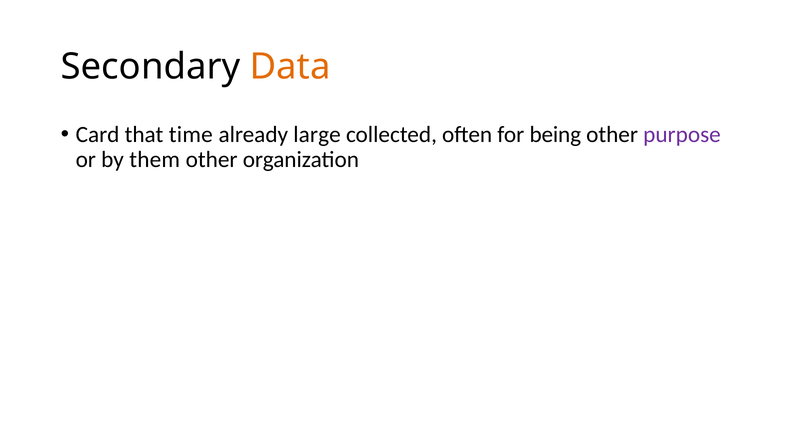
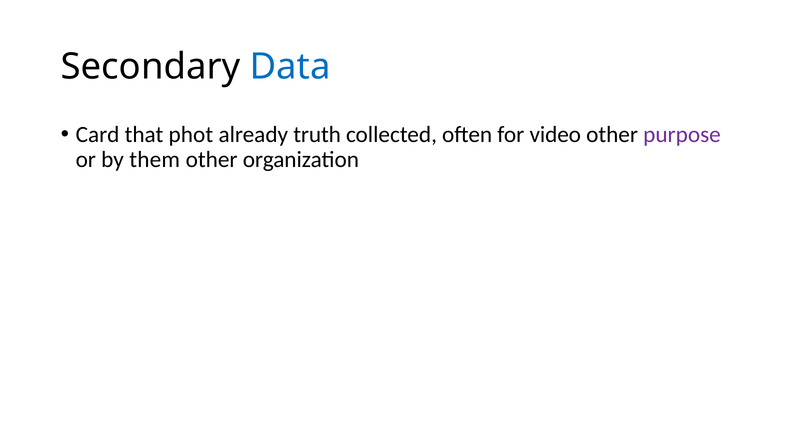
Data colour: orange -> blue (290, 67)
time: time -> phot (191, 135)
large: large -> truth (317, 135)
being: being -> video (555, 135)
